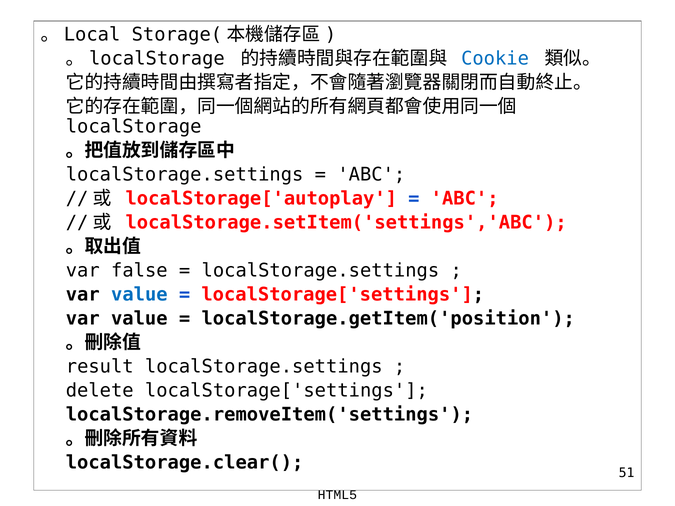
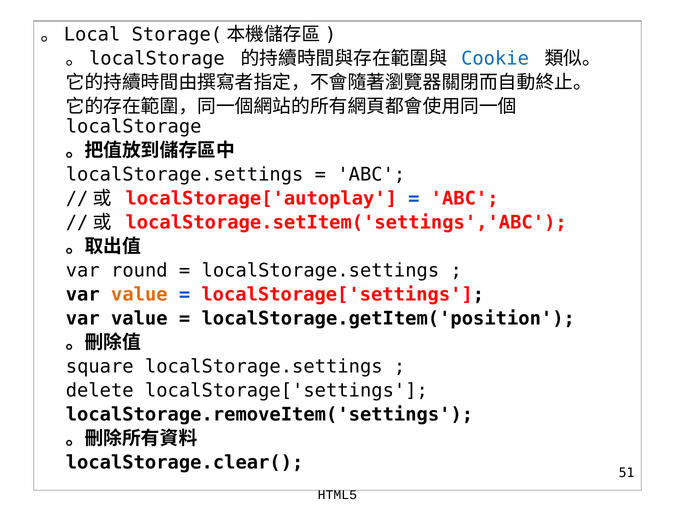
false: false -> round (139, 271)
value colour: blue -> orange (139, 295)
result: result -> square (100, 367)
